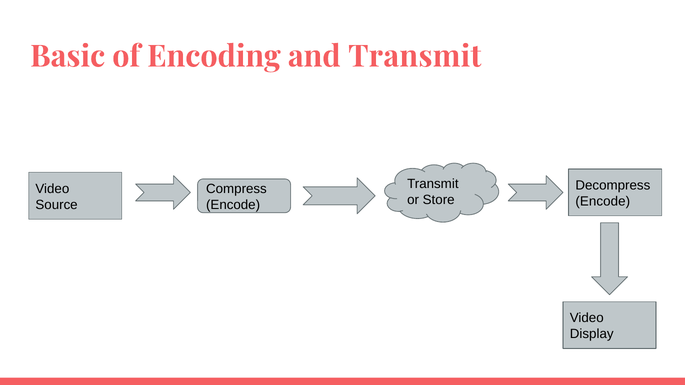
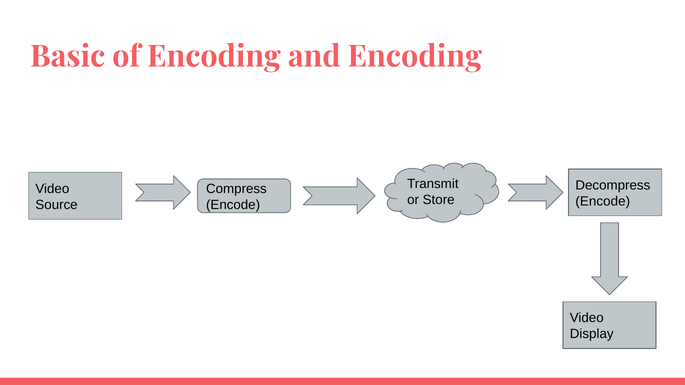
and Transmit: Transmit -> Encoding (415, 57)
